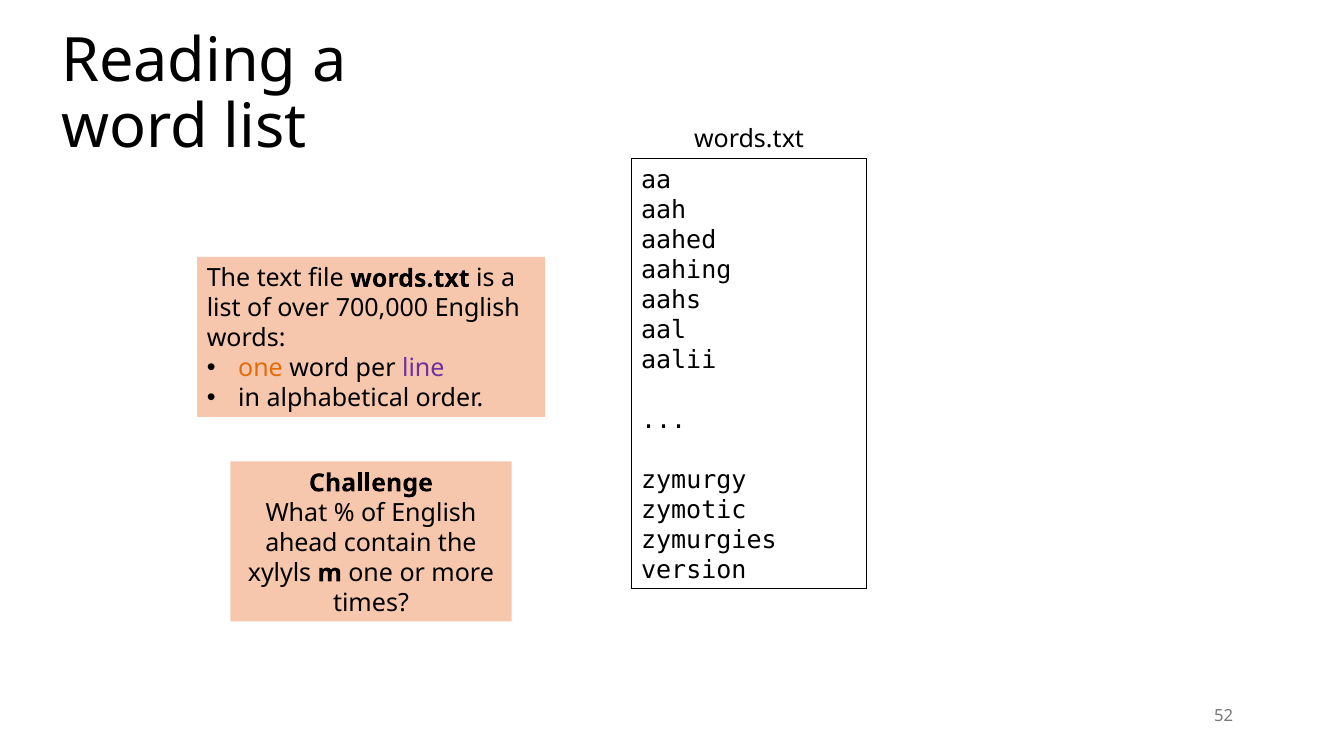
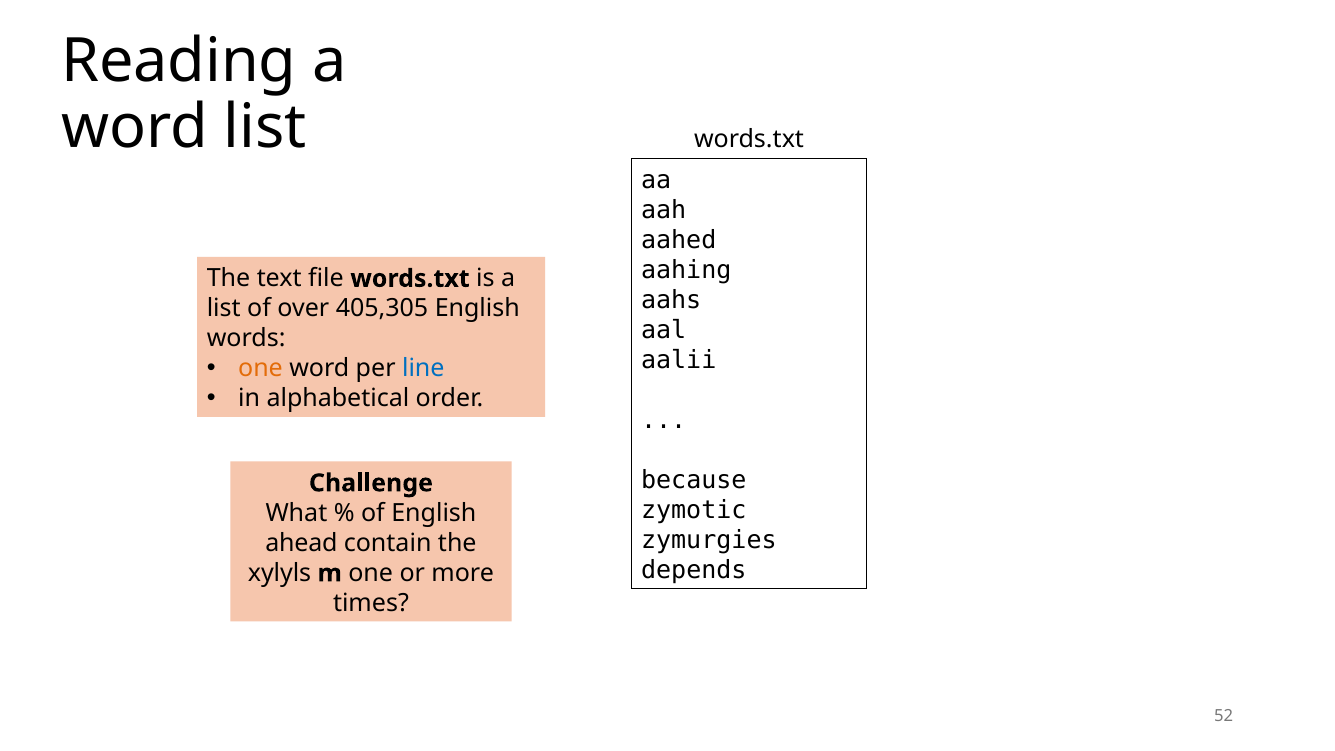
700,000: 700,000 -> 405,305 (382, 309)
line colour: purple -> blue (423, 369)
zymurgy: zymurgy -> because (694, 480)
version: version -> depends (694, 570)
